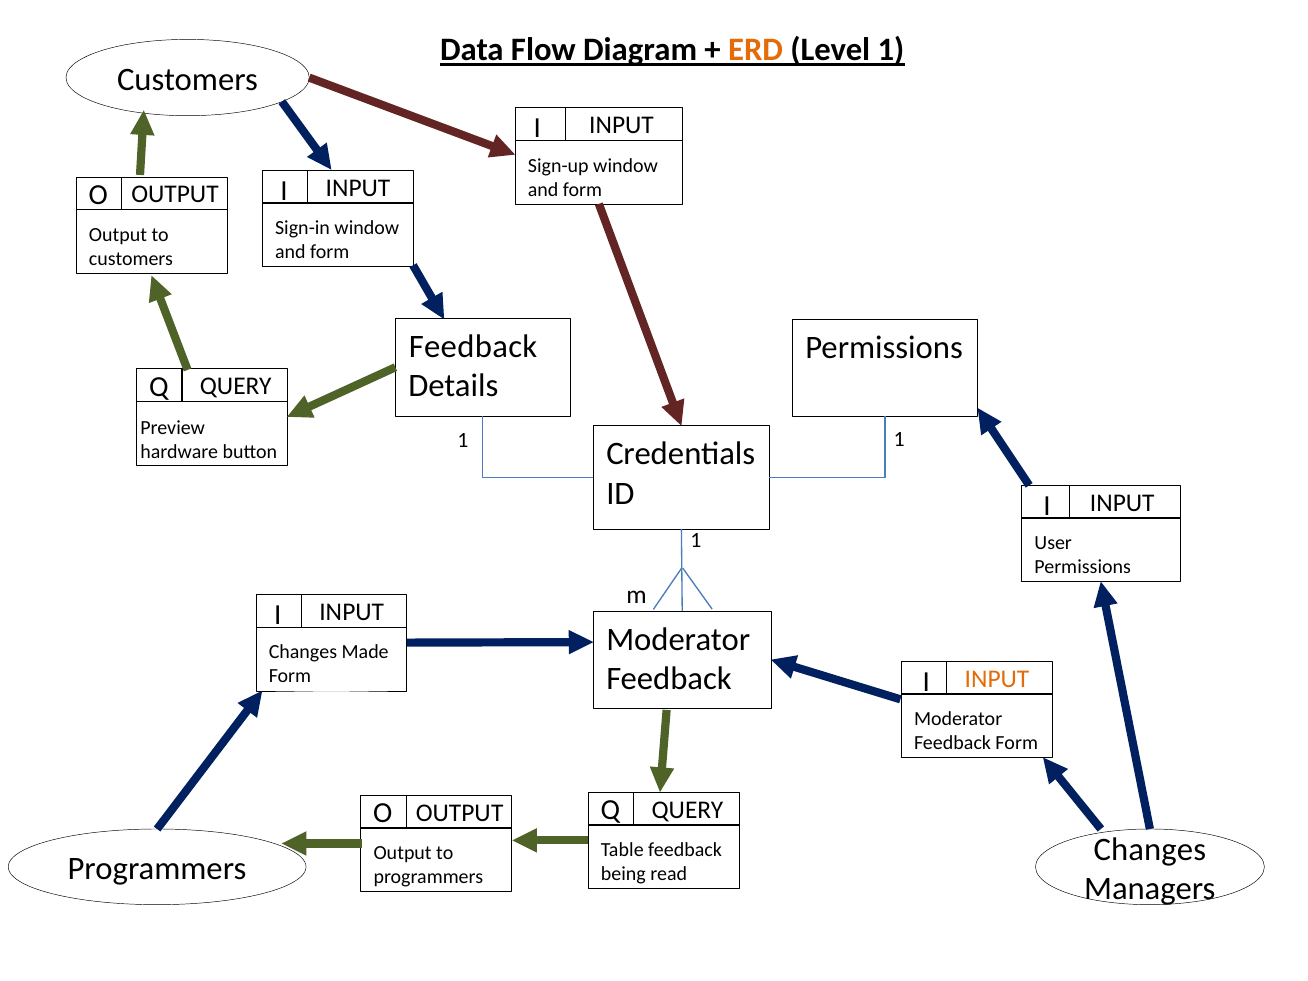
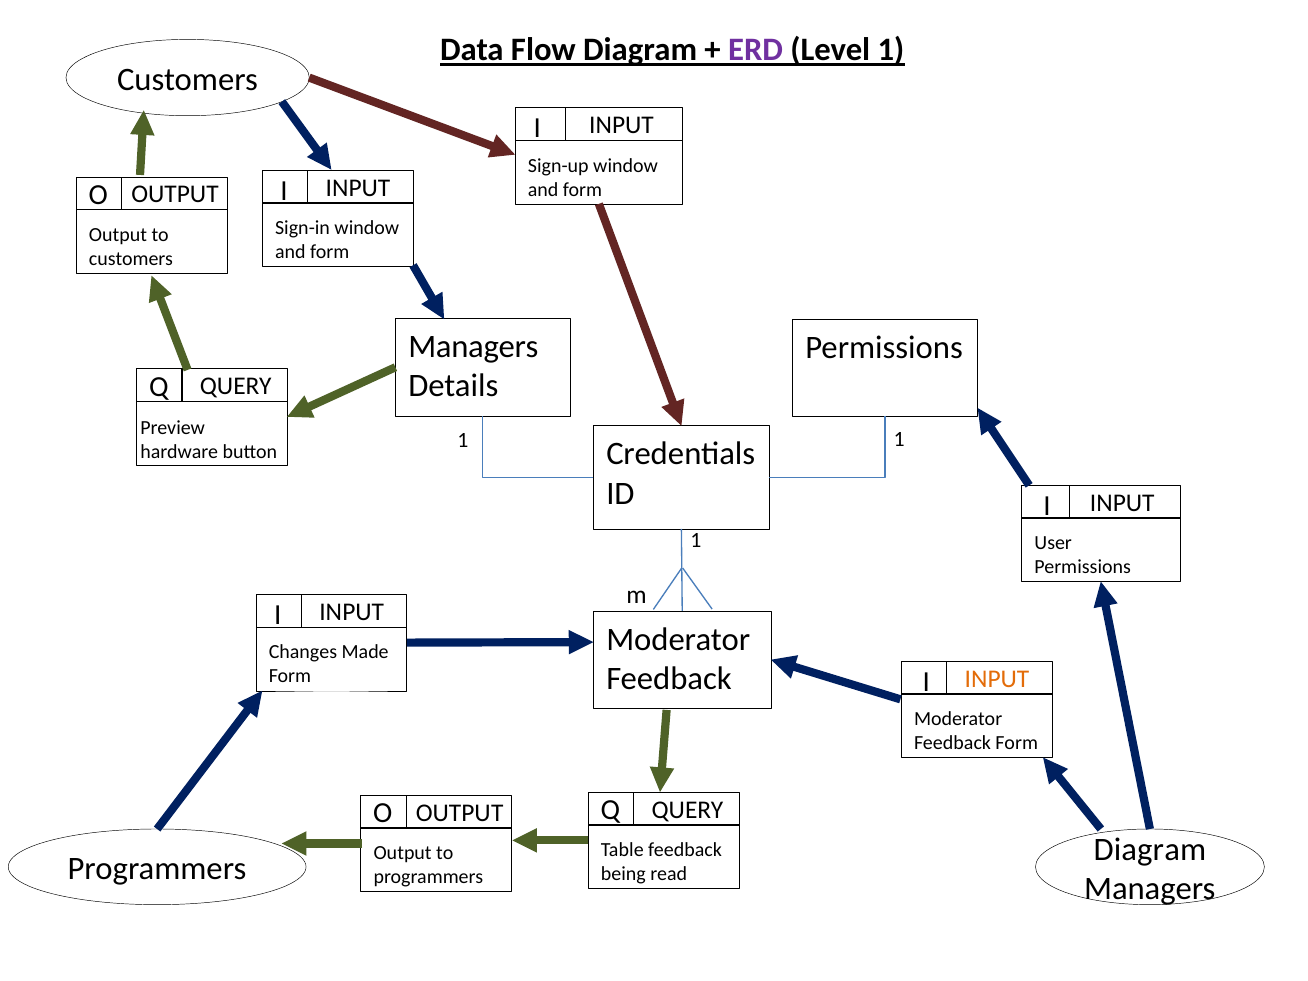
ERD colour: orange -> purple (756, 50)
Feedback: Feedback -> Managers (473, 347)
Changes: Changes -> Diagram (1150, 849)
